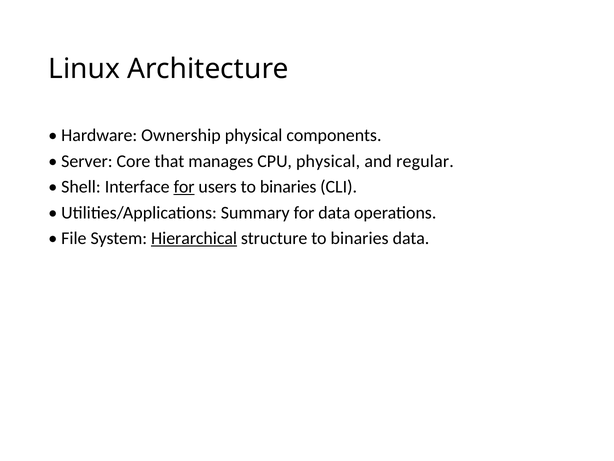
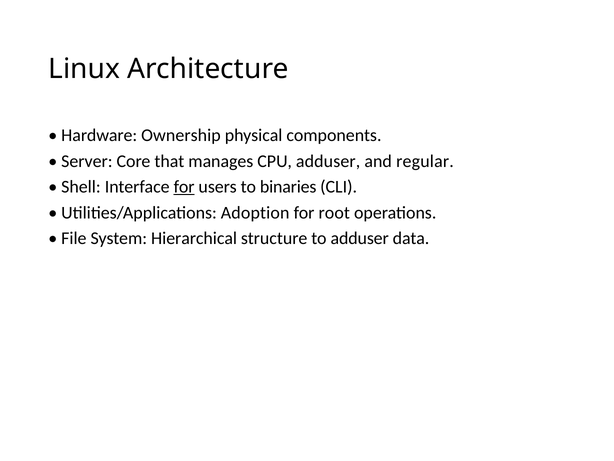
CPU physical: physical -> adduser (328, 161)
Summary: Summary -> Adoption (255, 212)
for data: data -> root (334, 212)
Hierarchical underline: present -> none (194, 238)
structure to binaries: binaries -> adduser (360, 238)
